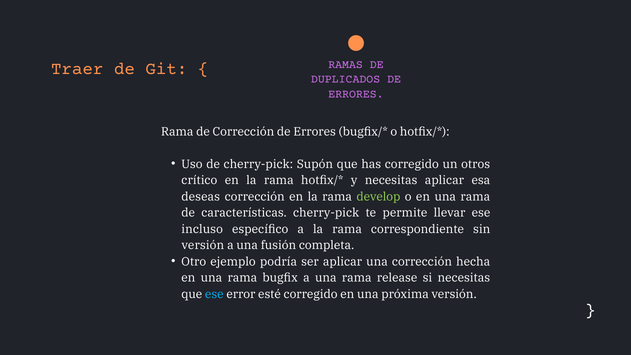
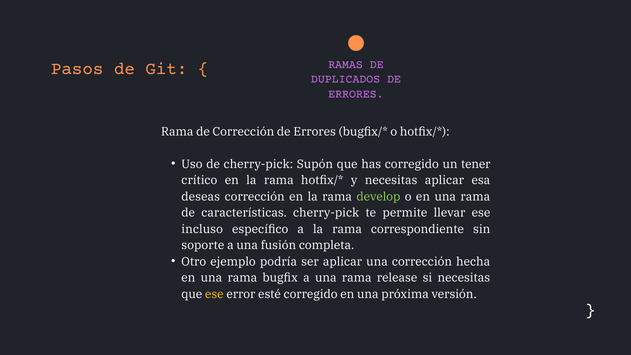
Traer: Traer -> Pasos (77, 68)
otros: otros -> tener (476, 164)
versión: versión -> soporte (203, 245)
ese colour: light blue -> yellow (214, 294)
